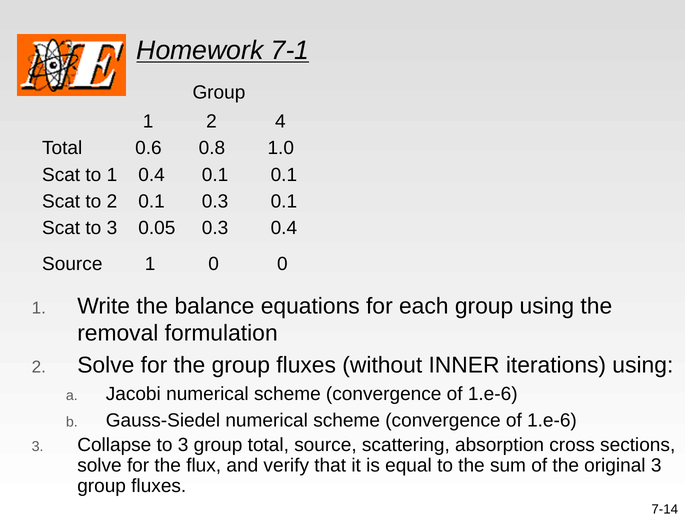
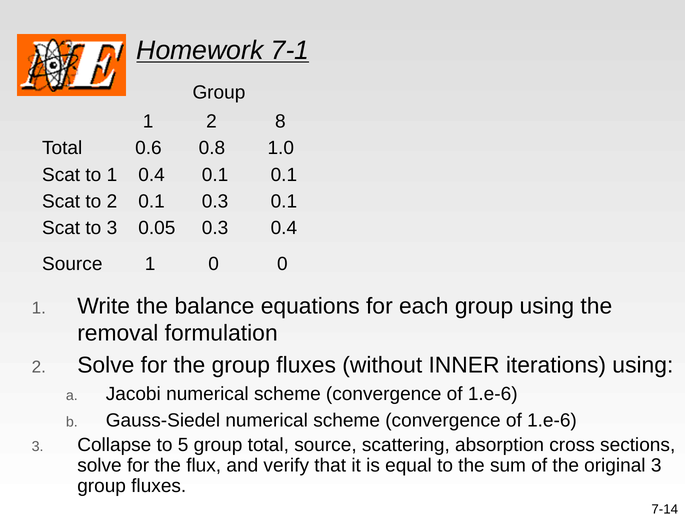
4: 4 -> 8 (280, 121)
Collapse to 3: 3 -> 5 (183, 445)
